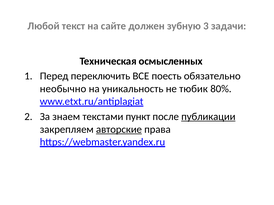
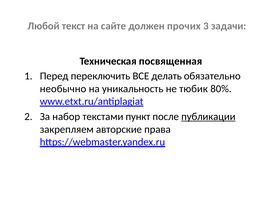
зубную: зубную -> прочих (184, 26)
осмысленных: осмысленных -> посвященная (171, 61)
поесть: поесть -> делать (167, 76)
знаем: знаем -> набор (66, 117)
авторские underline: present -> none (119, 130)
